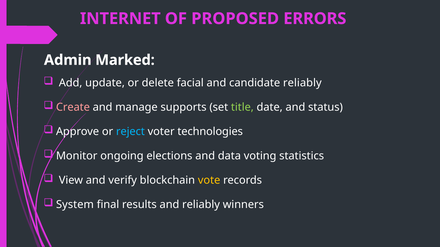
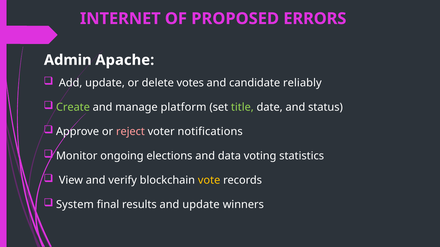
Marked: Marked -> Apache (125, 60)
facial: facial -> votes (190, 83)
Create colour: pink -> light green (73, 107)
supports: supports -> platform (183, 107)
reject colour: light blue -> pink (130, 132)
technologies: technologies -> notifications (210, 132)
and reliably: reliably -> update (201, 205)
